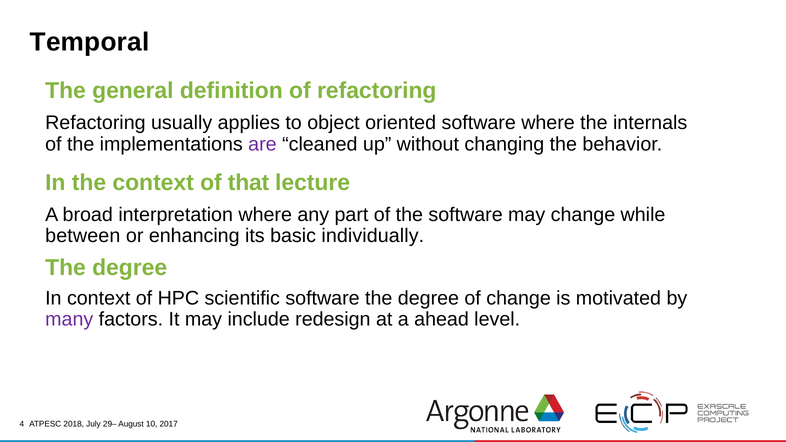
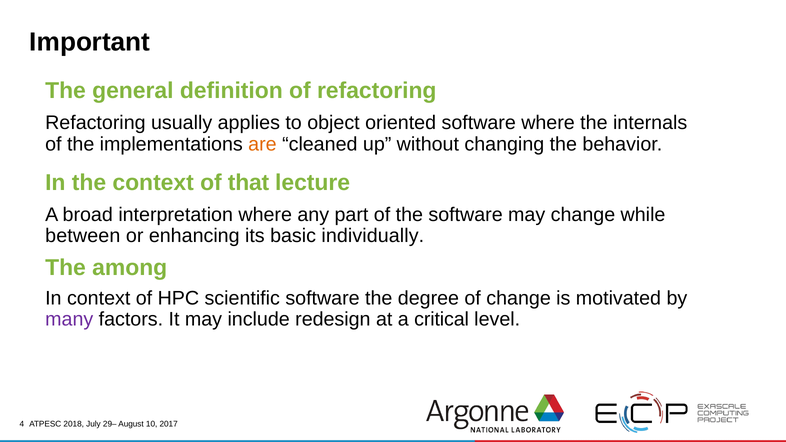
Temporal: Temporal -> Important (90, 42)
are colour: purple -> orange (262, 144)
degree: degree -> among (130, 268)
ahead: ahead -> critical (442, 320)
